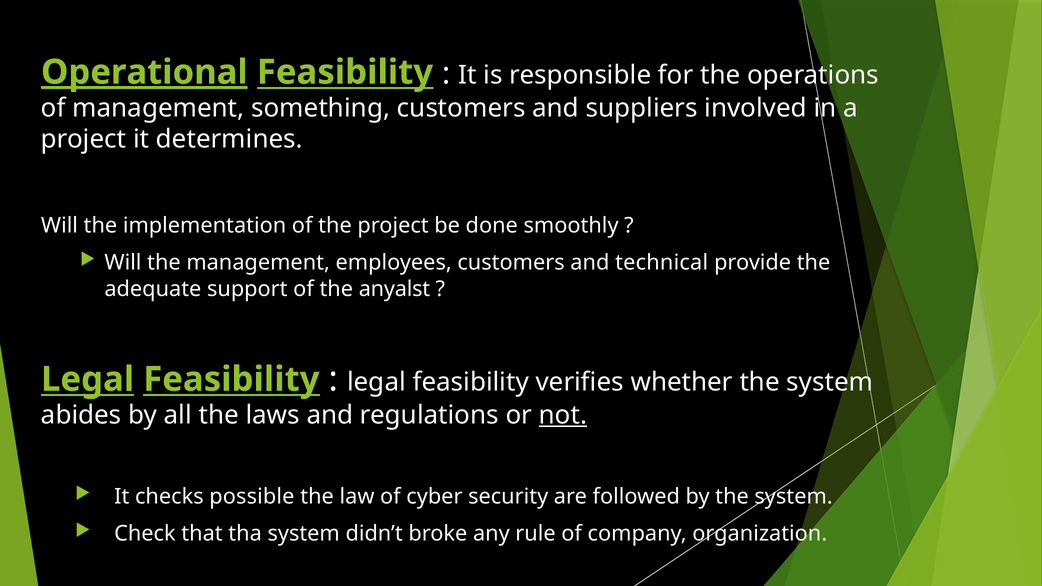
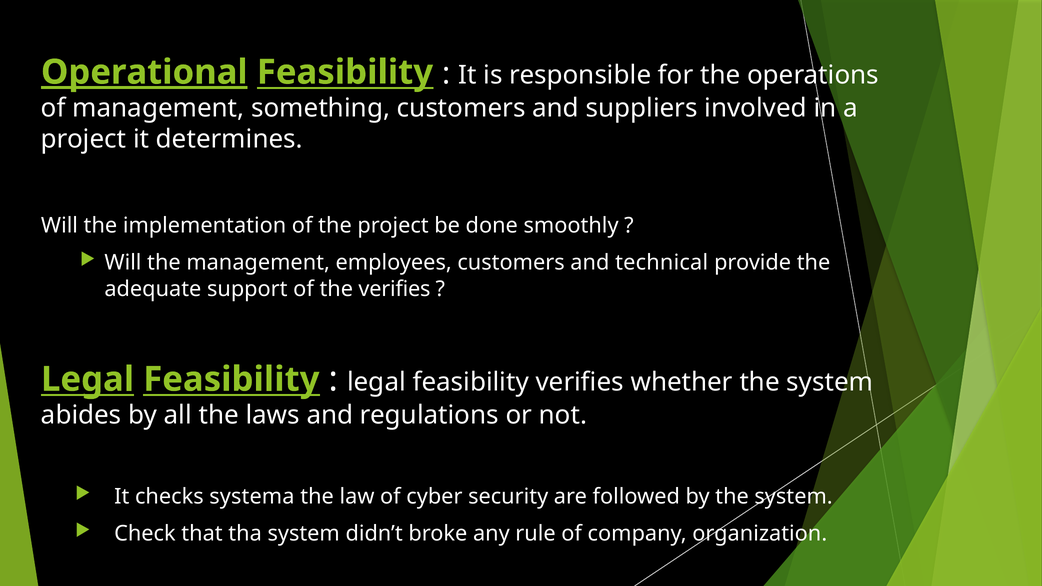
the anyalst: anyalst -> verifies (394, 289)
not underline: present -> none (563, 415)
possible: possible -> systema (252, 497)
